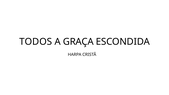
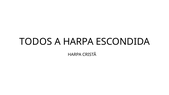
A GRAÇA: GRAÇA -> HARPA (78, 42)
